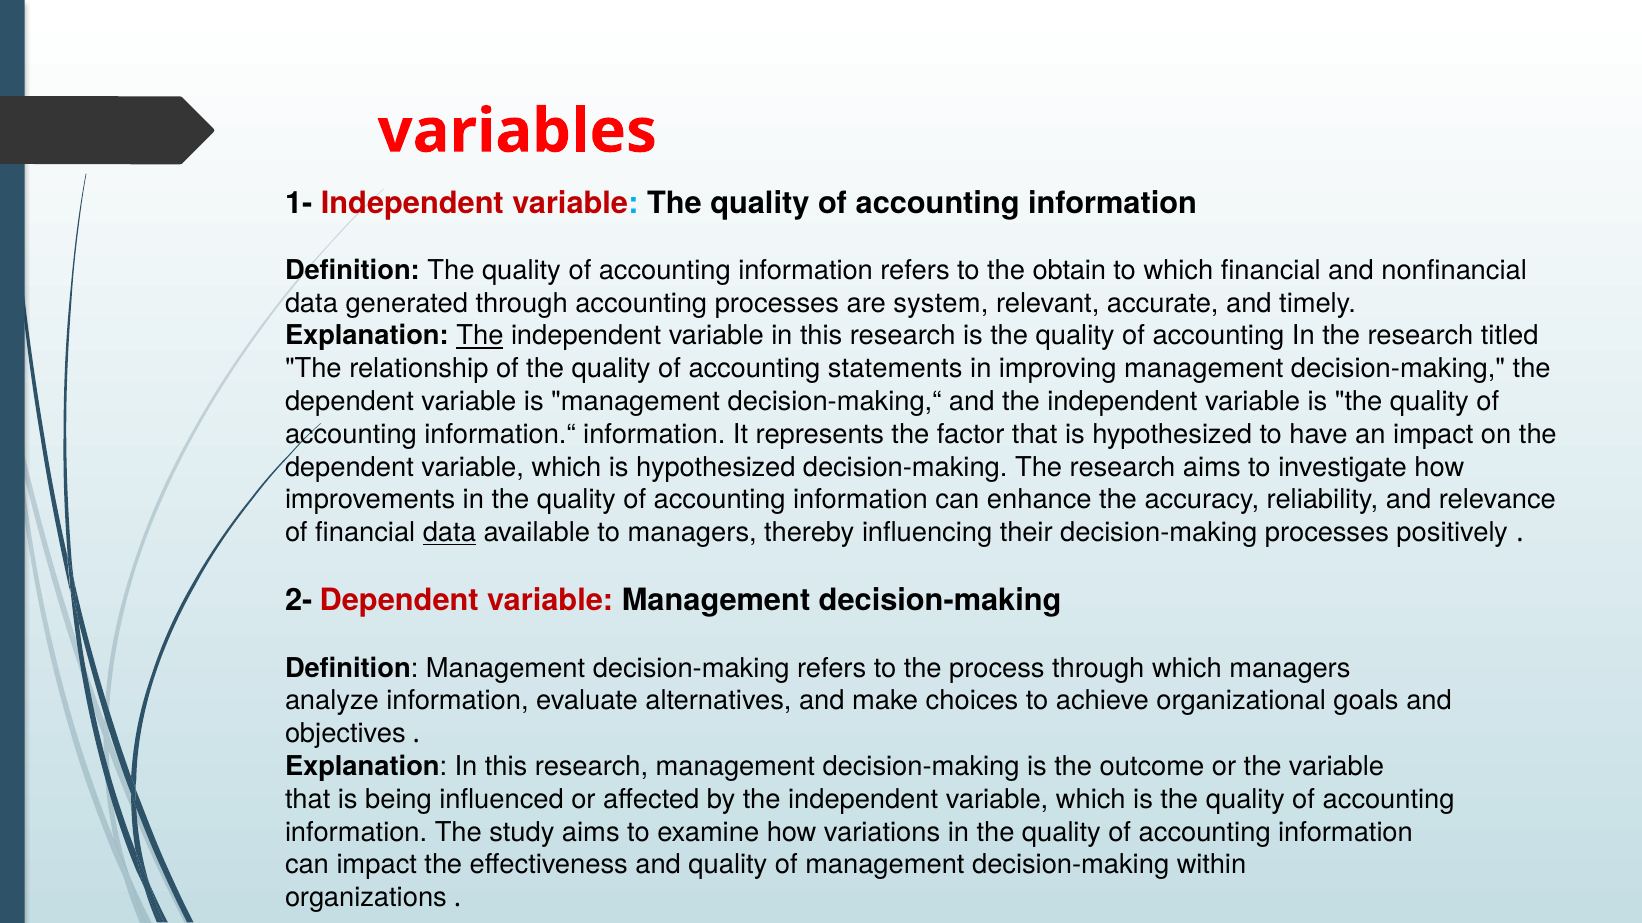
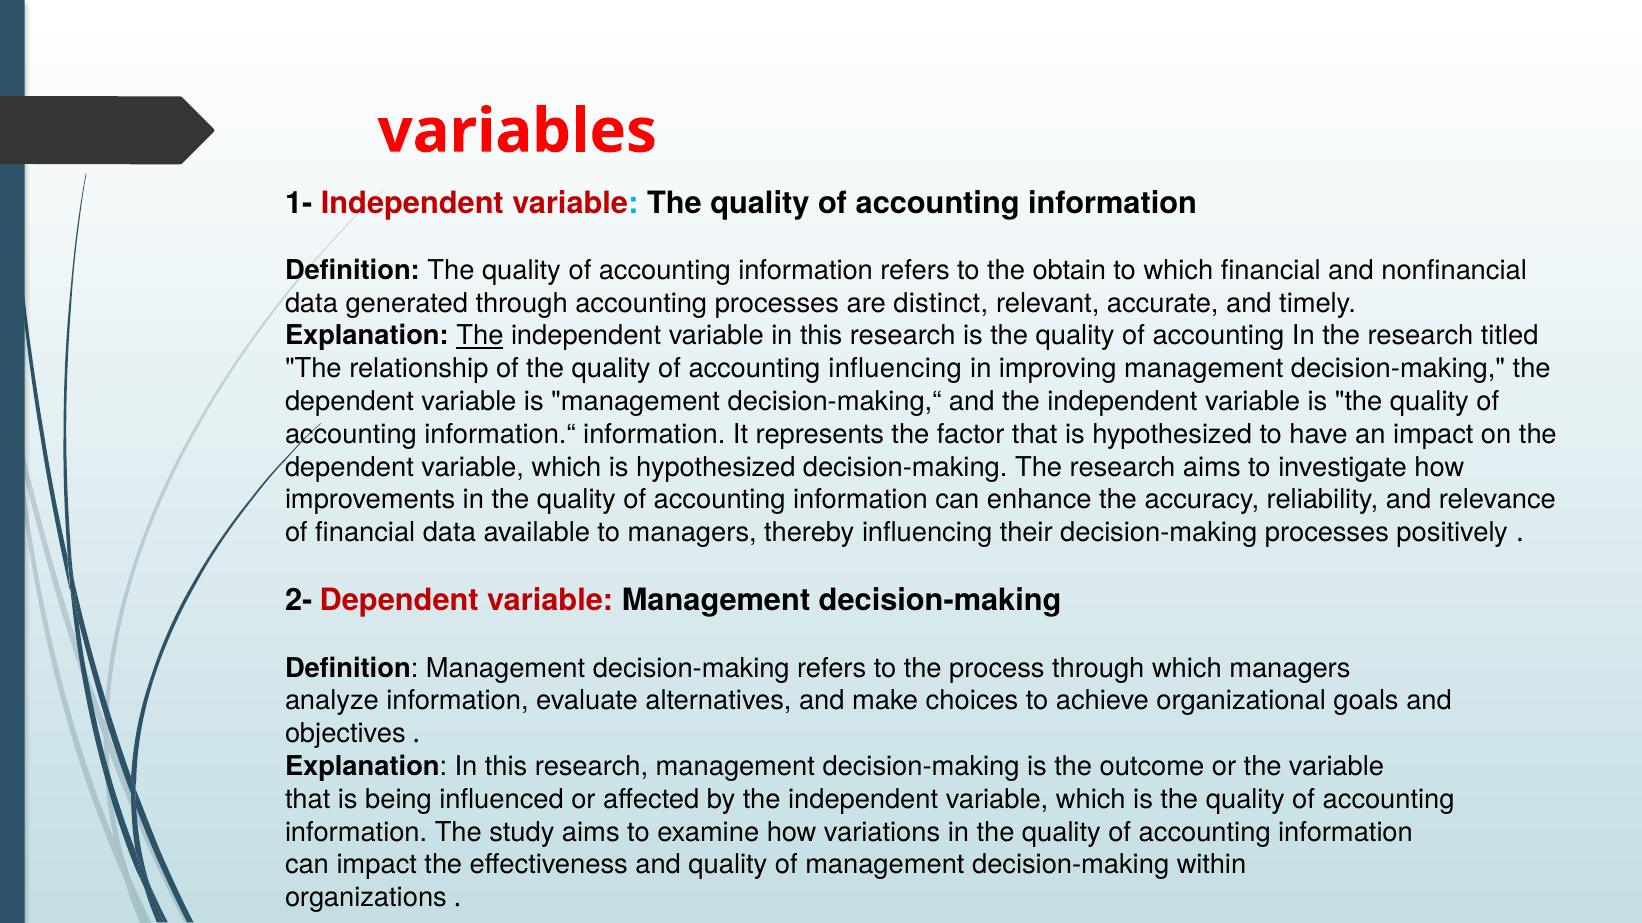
system: system -> distinct (941, 303)
accounting statements: statements -> influencing (895, 369)
data underline: present -> none (449, 533)
